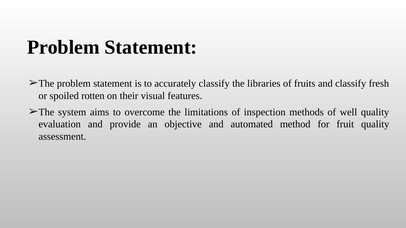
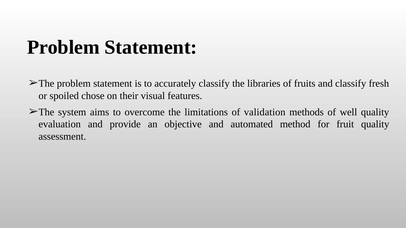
rotten: rotten -> chose (93, 96)
inspection: inspection -> validation (265, 112)
